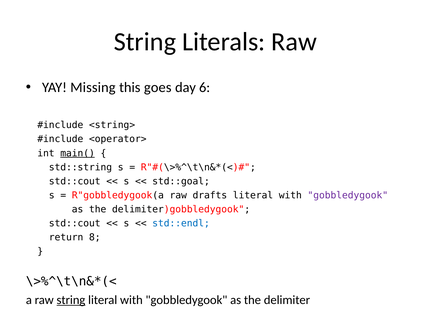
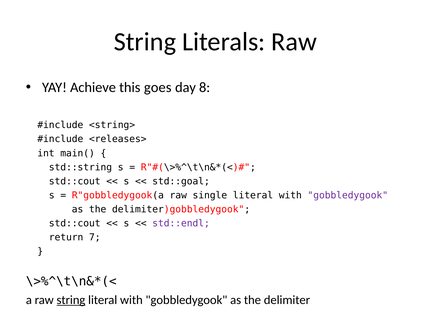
Missing: Missing -> Achieve (93, 87)
6: 6 -> 8 (205, 87)
<operator>: <operator> -> <releases> (118, 139)
main( underline: present -> none (78, 153)
drafts: drafts -> single (210, 195)
std::endl colour: blue -> purple (181, 223)
8: 8 -> 7 (95, 237)
